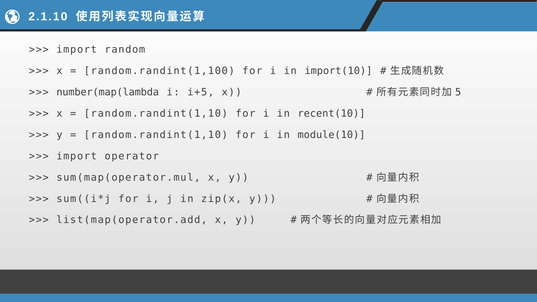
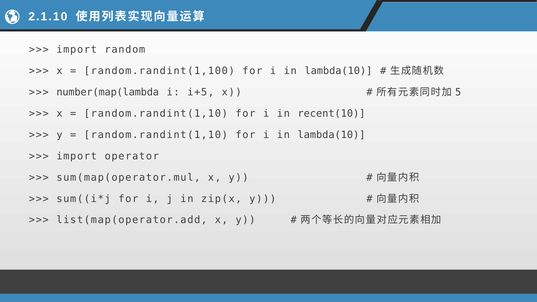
import(10: import(10 -> lambda(10 (338, 71)
module(10: module(10 -> lambda(10 (331, 135)
